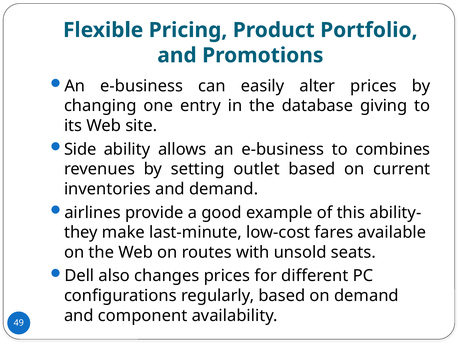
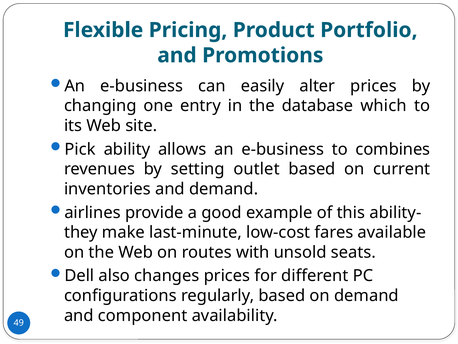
giving: giving -> which (384, 106)
Side: Side -> Pick (80, 149)
